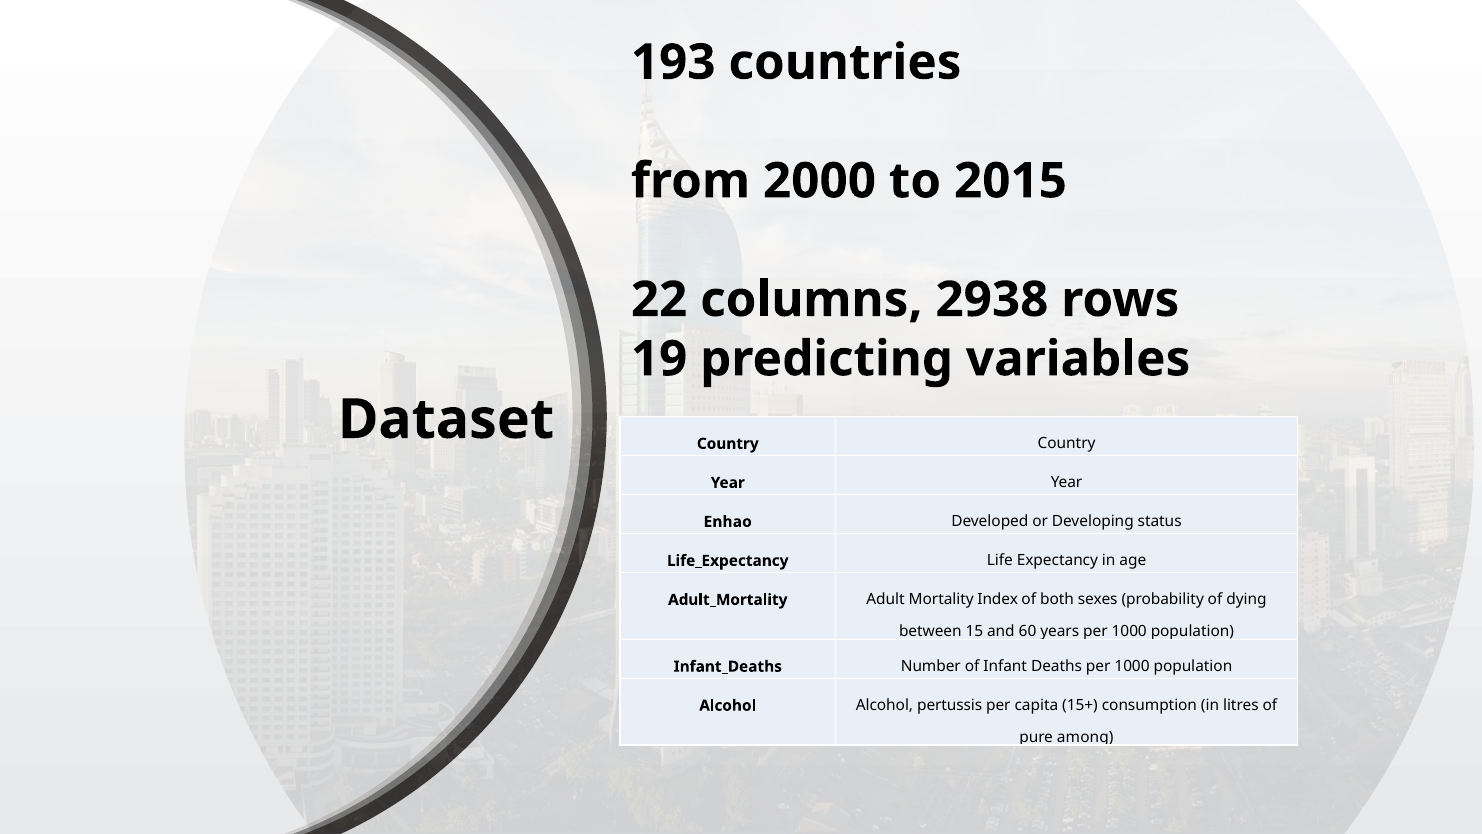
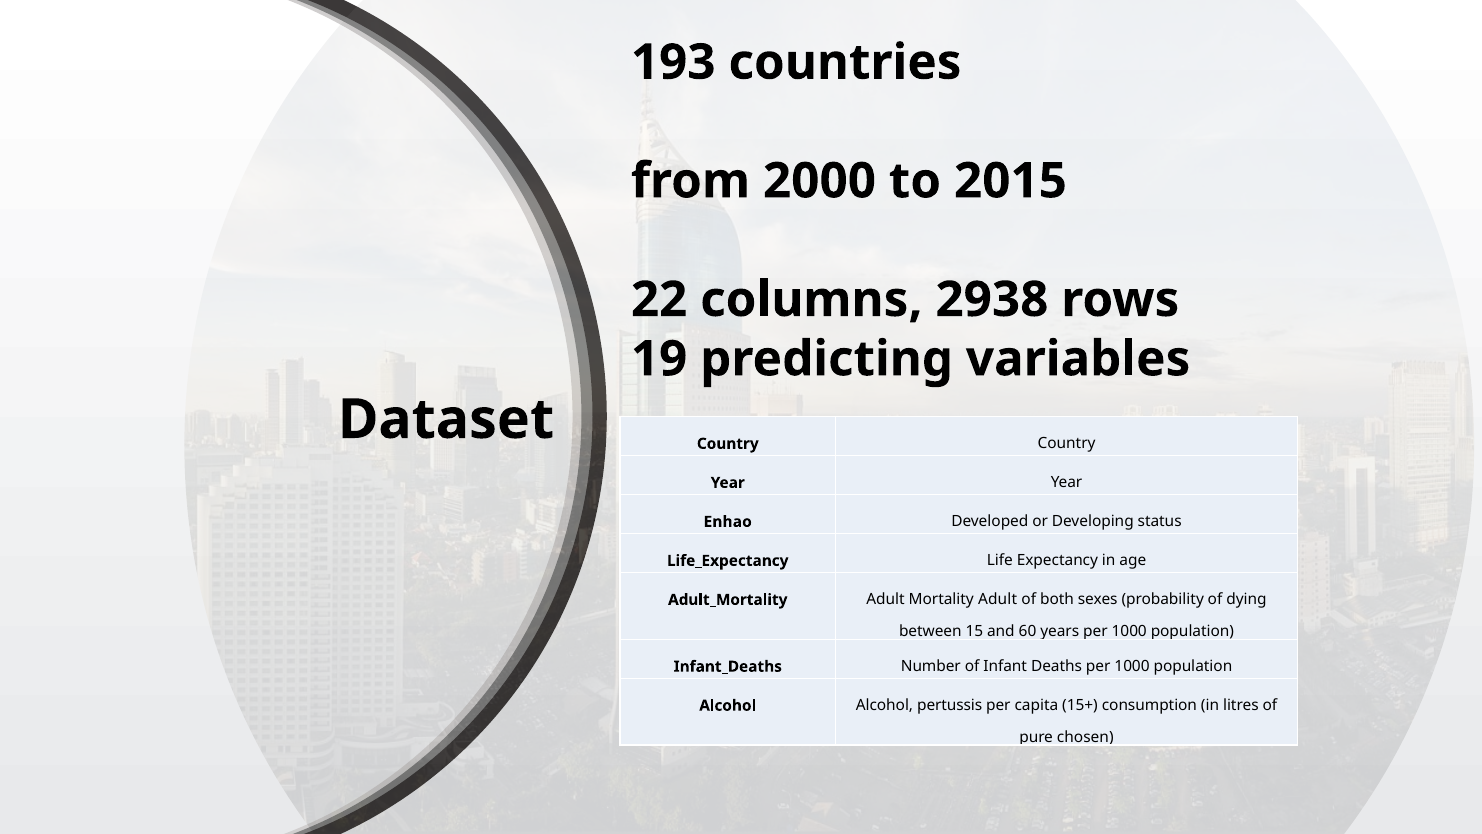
Mortality Index: Index -> Adult (998, 599)
among: among -> chosen (1085, 737)
